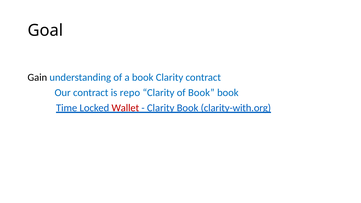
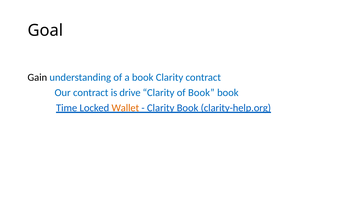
repo: repo -> drive (130, 93)
Wallet colour: red -> orange (125, 108)
clarity-with.org: clarity-with.org -> clarity-help.org (236, 108)
